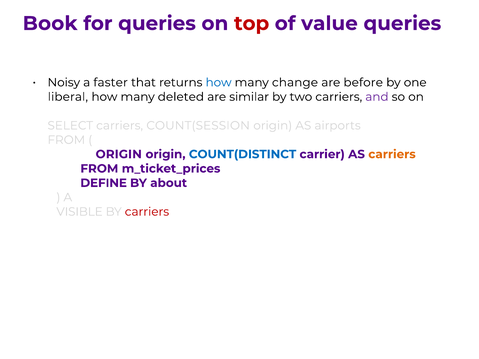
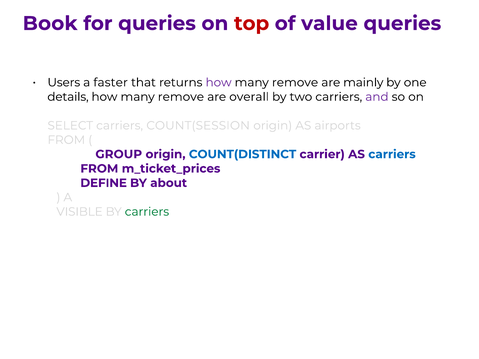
Noisy: Noisy -> Users (64, 83)
how colour: blue -> purple (219, 83)
change: change -> remove (295, 83)
before: before -> mainly (363, 83)
liberal: liberal -> details (68, 97)
deleted: deleted -> remove (181, 97)
similar: similar -> overall (249, 97)
ORIGIN: ORIGIN -> GROUP (119, 154)
carriers colour: orange -> blue (392, 154)
carriers colour: red -> green (147, 212)
